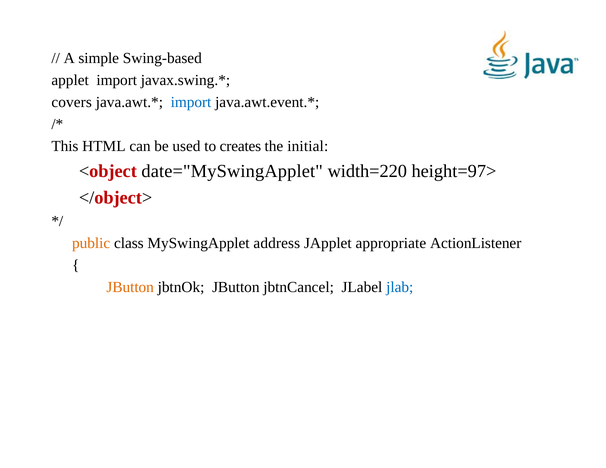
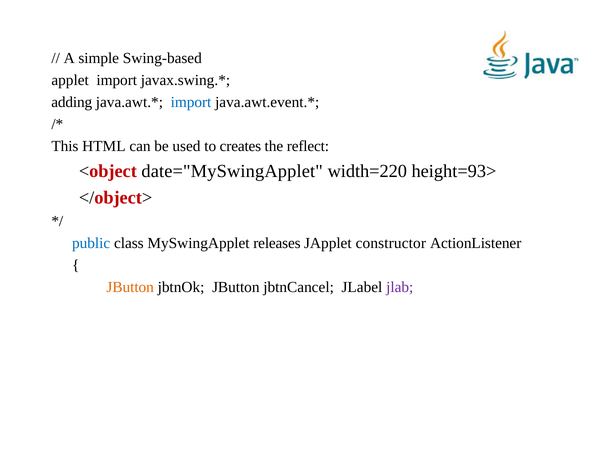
covers: covers -> adding (72, 102)
initial: initial -> reflect (308, 147)
height=97>: height=97> -> height=93> (454, 171)
public colour: orange -> blue (91, 243)
address: address -> releases (277, 243)
appropriate: appropriate -> constructor (391, 243)
jlab colour: blue -> purple (400, 288)
